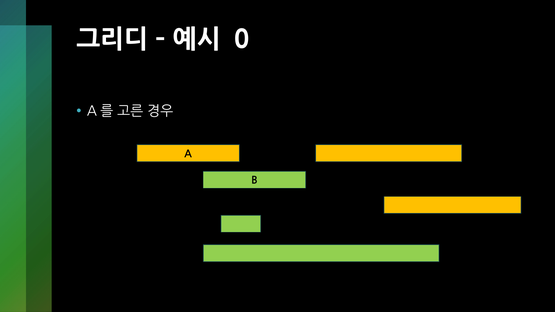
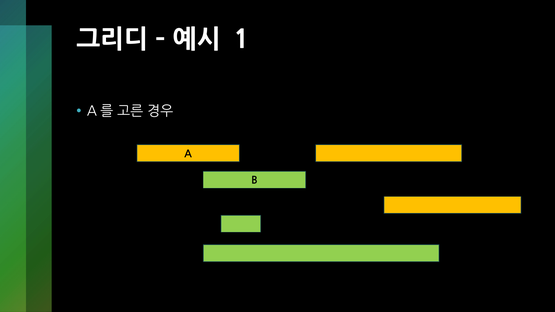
0: 0 -> 1 (242, 40)
